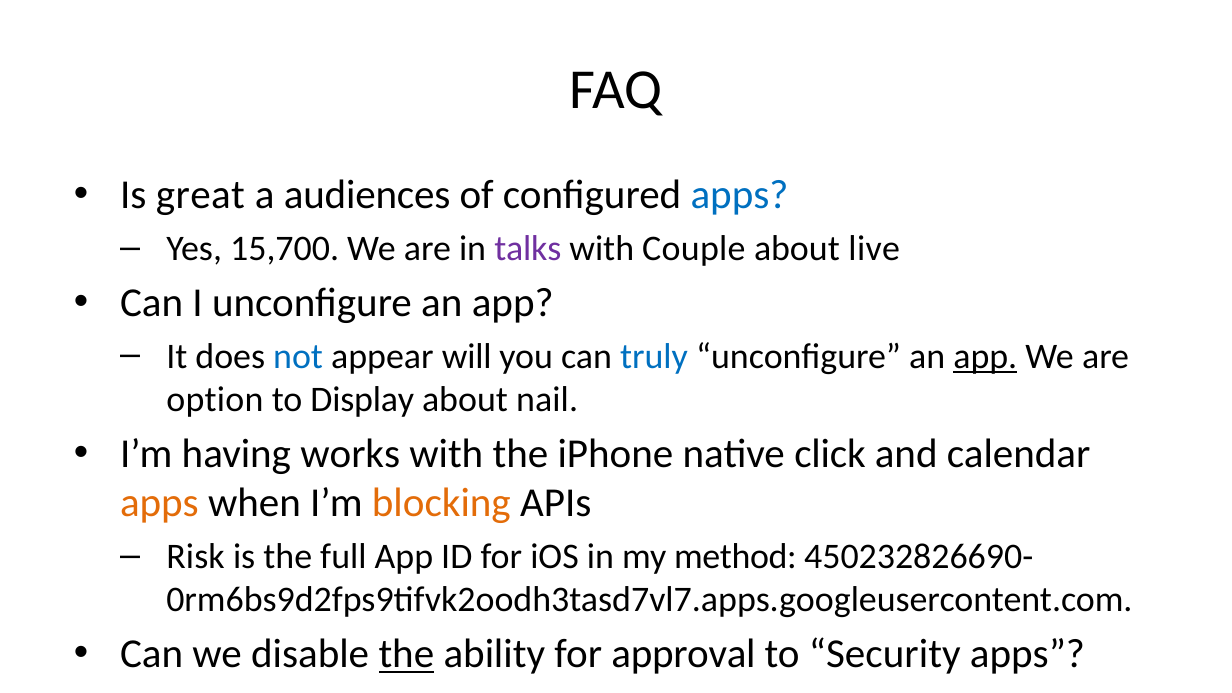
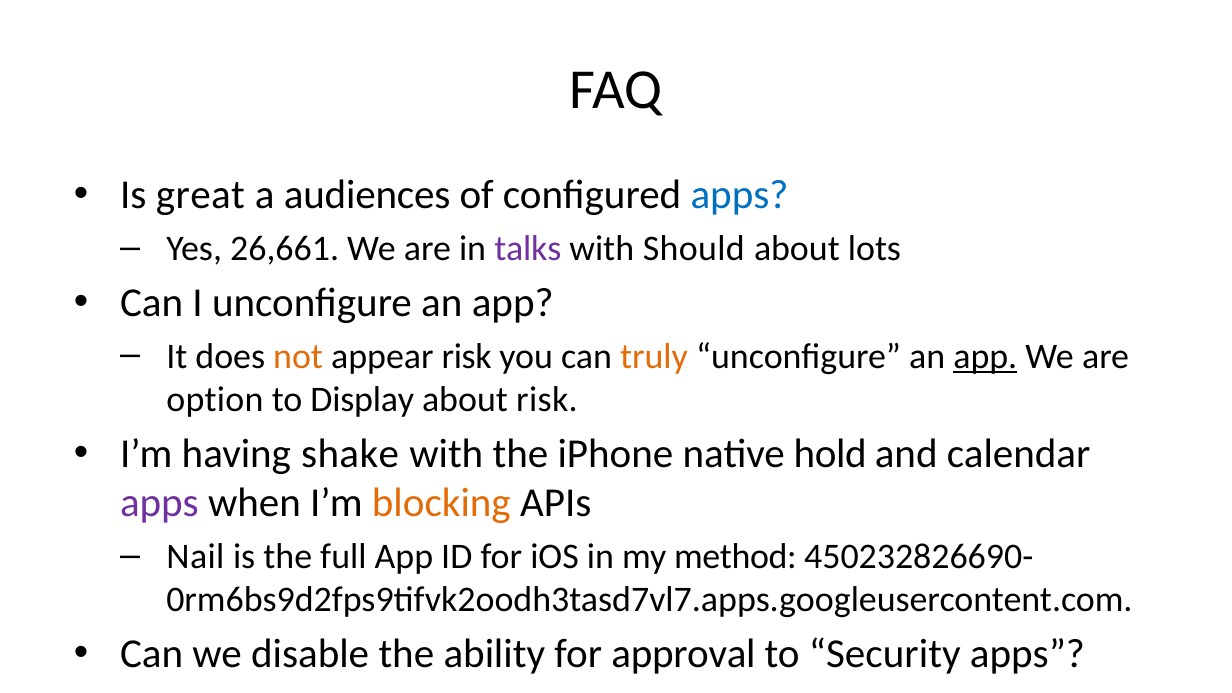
15,700: 15,700 -> 26,661 (285, 248)
Couple: Couple -> Should (694, 248)
live: live -> lots (874, 248)
not colour: blue -> orange (298, 356)
appear will: will -> risk (467, 356)
truly colour: blue -> orange (654, 356)
about nail: nail -> risk (547, 399)
having works: works -> shake (350, 454)
native click: click -> hold (830, 454)
apps colour: orange -> purple (159, 503)
Risk: Risk -> Nail (195, 556)
the underline: present -> none (406, 654)
